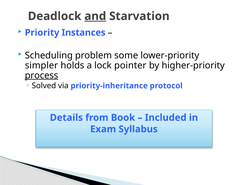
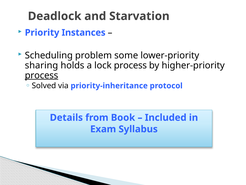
and underline: present -> none (95, 16)
simpler: simpler -> sharing (41, 65)
lock pointer: pointer -> process (130, 65)
